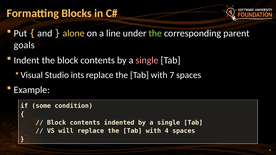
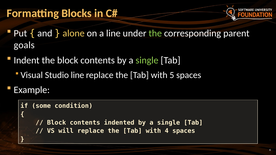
single colour: pink -> light green (147, 60)
Studio ints: ints -> line (77, 75)
7: 7 -> 5 (172, 75)
